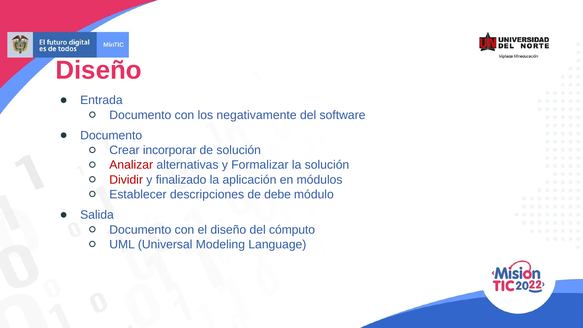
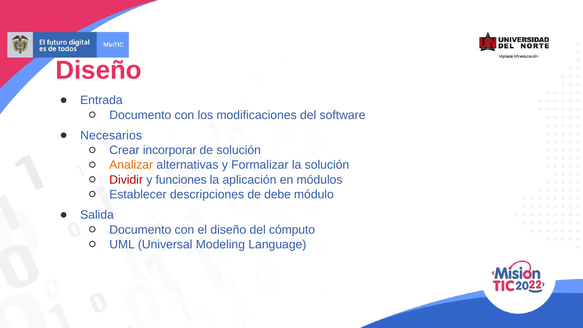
negativamente: negativamente -> modificaciones (257, 115)
Documento: Documento -> Necesarios (111, 135)
Analizar colour: red -> orange (131, 165)
finalizado: finalizado -> funciones (181, 180)
